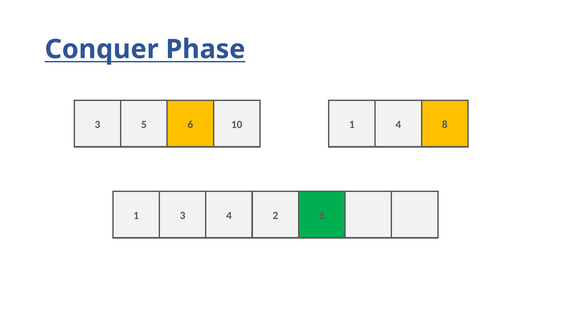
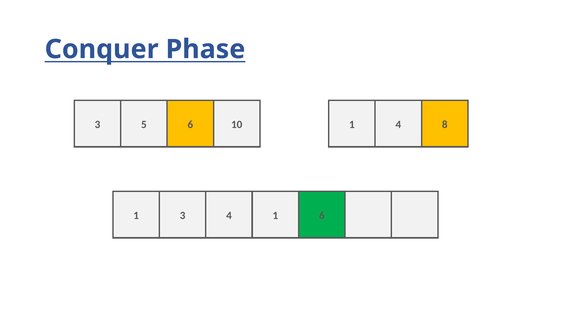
4 2: 2 -> 1 (275, 215)
